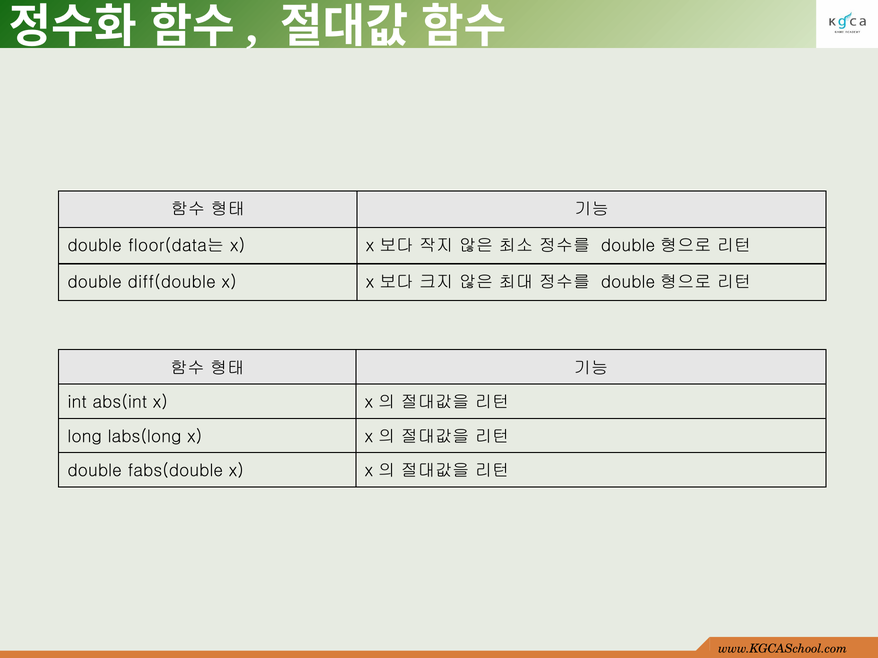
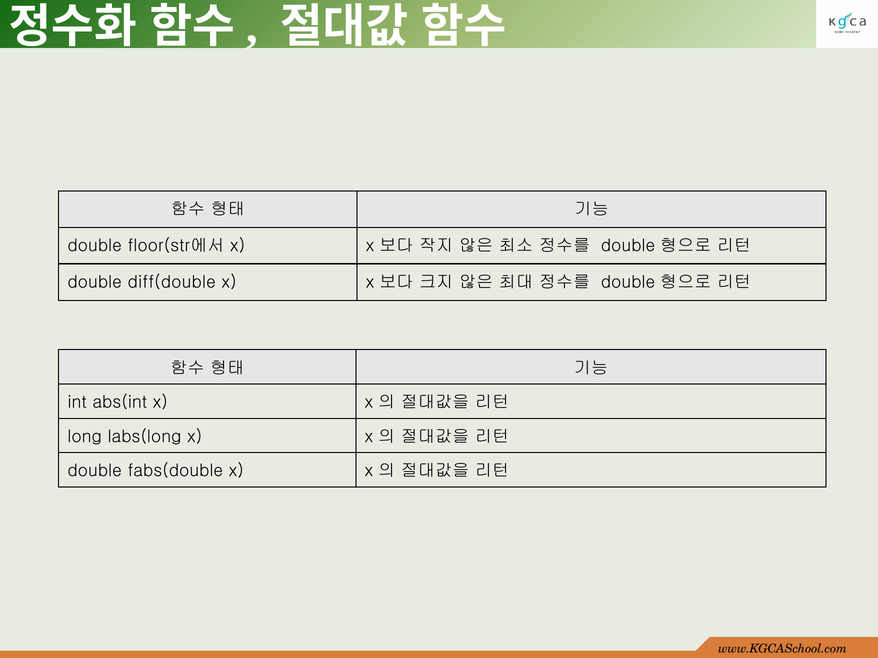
floor(data는: floor(data는 -> floor(str에서 (176, 246)
